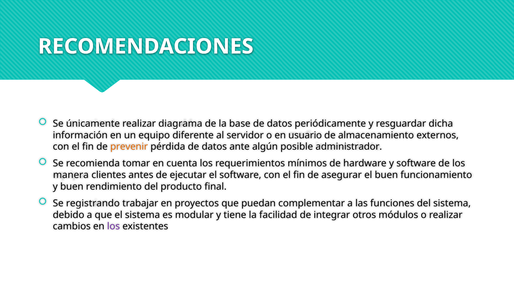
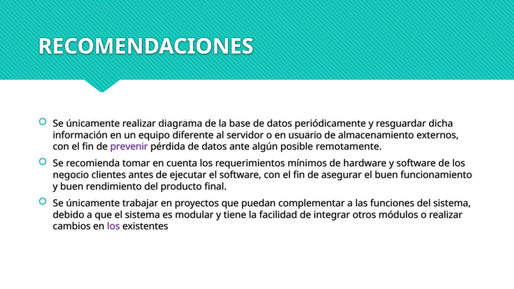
prevenir colour: orange -> purple (129, 147)
administrador: administrador -> remotamente (349, 147)
manera: manera -> negocio (71, 175)
registrando: registrando -> únicamente (93, 203)
